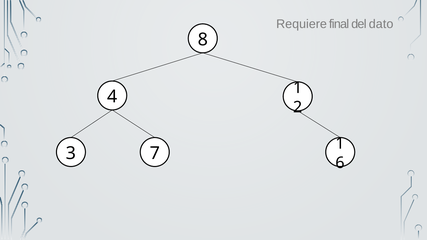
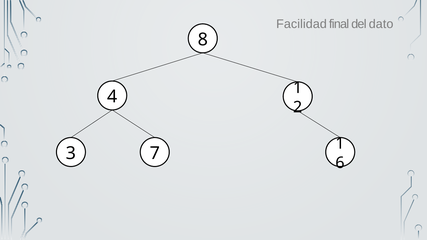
Requiere: Requiere -> Facilidad (302, 24)
